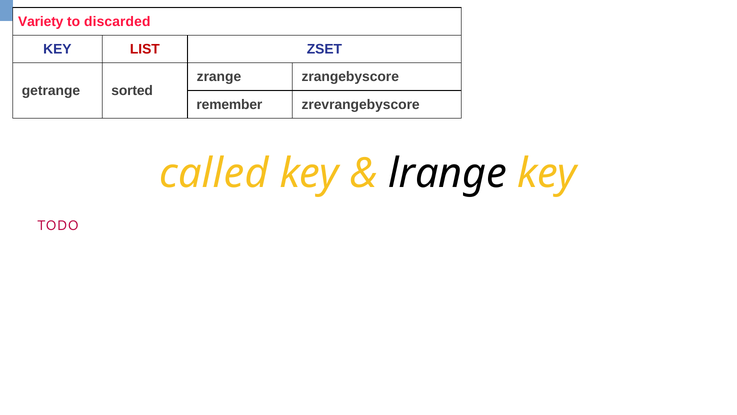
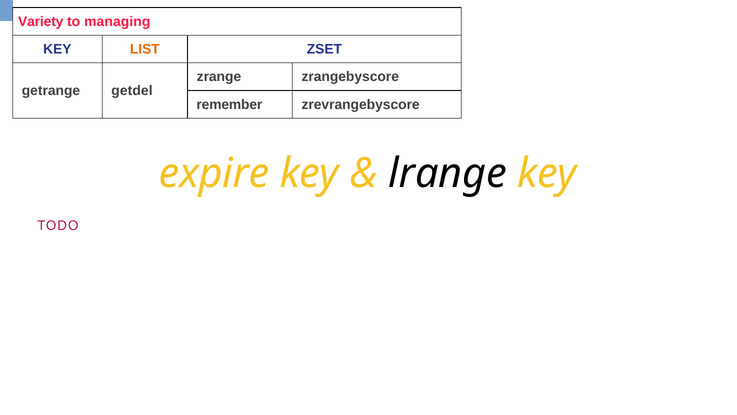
discarded: discarded -> managing (117, 22)
LIST colour: red -> orange (145, 49)
sorted: sorted -> getdel (132, 91)
called: called -> expire (214, 173)
